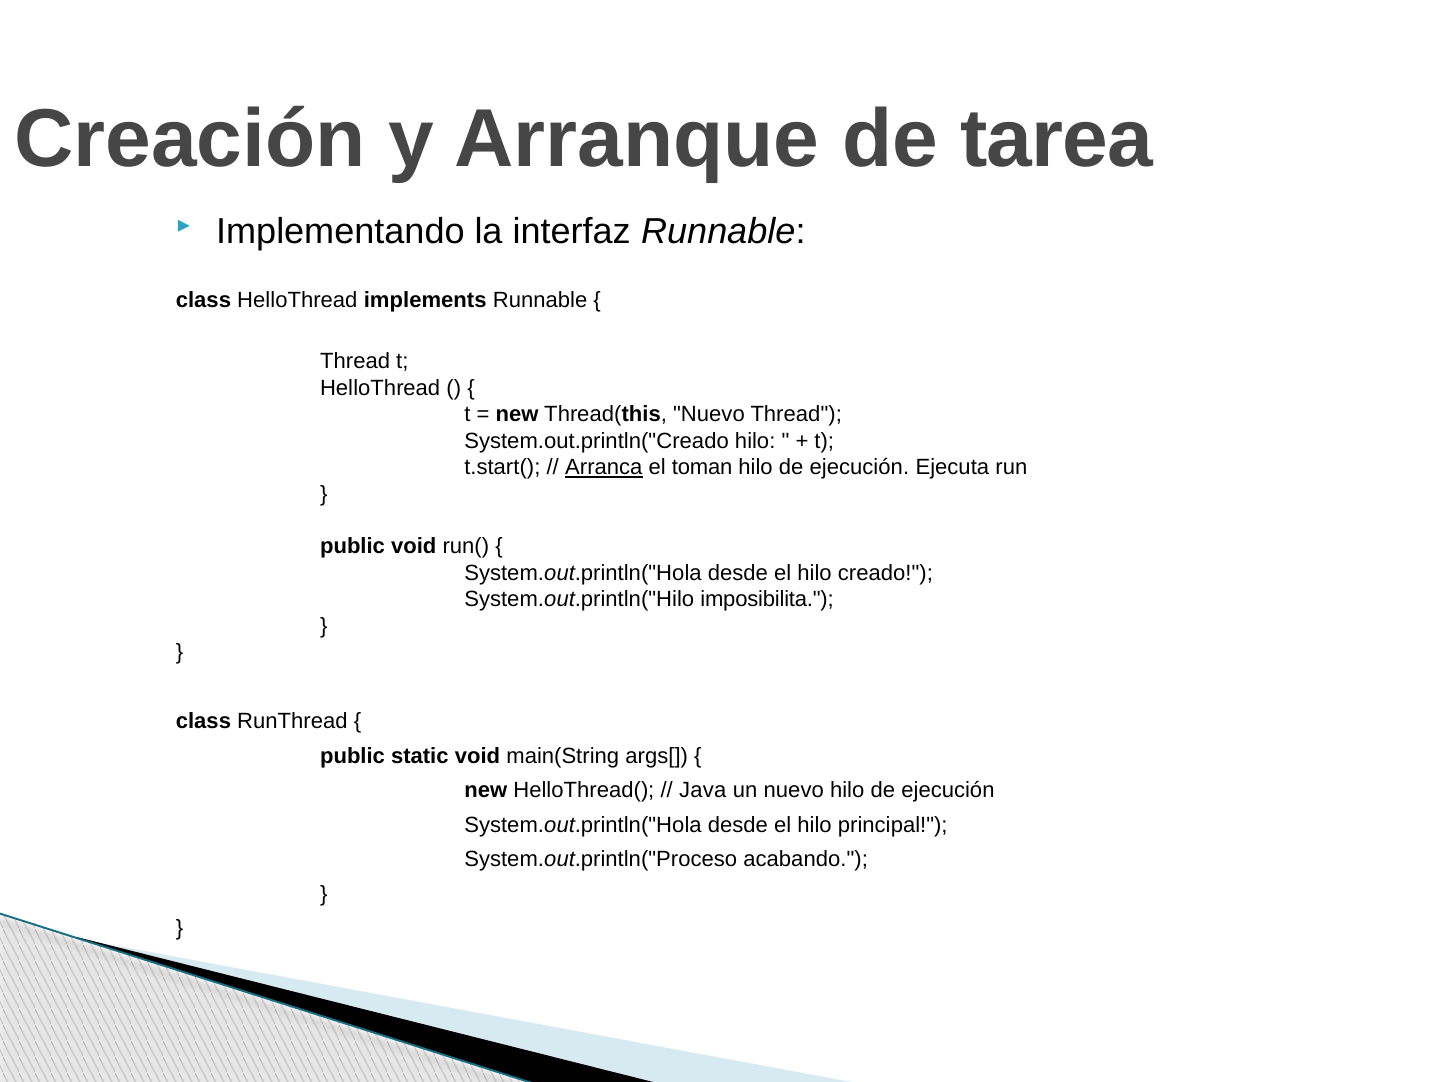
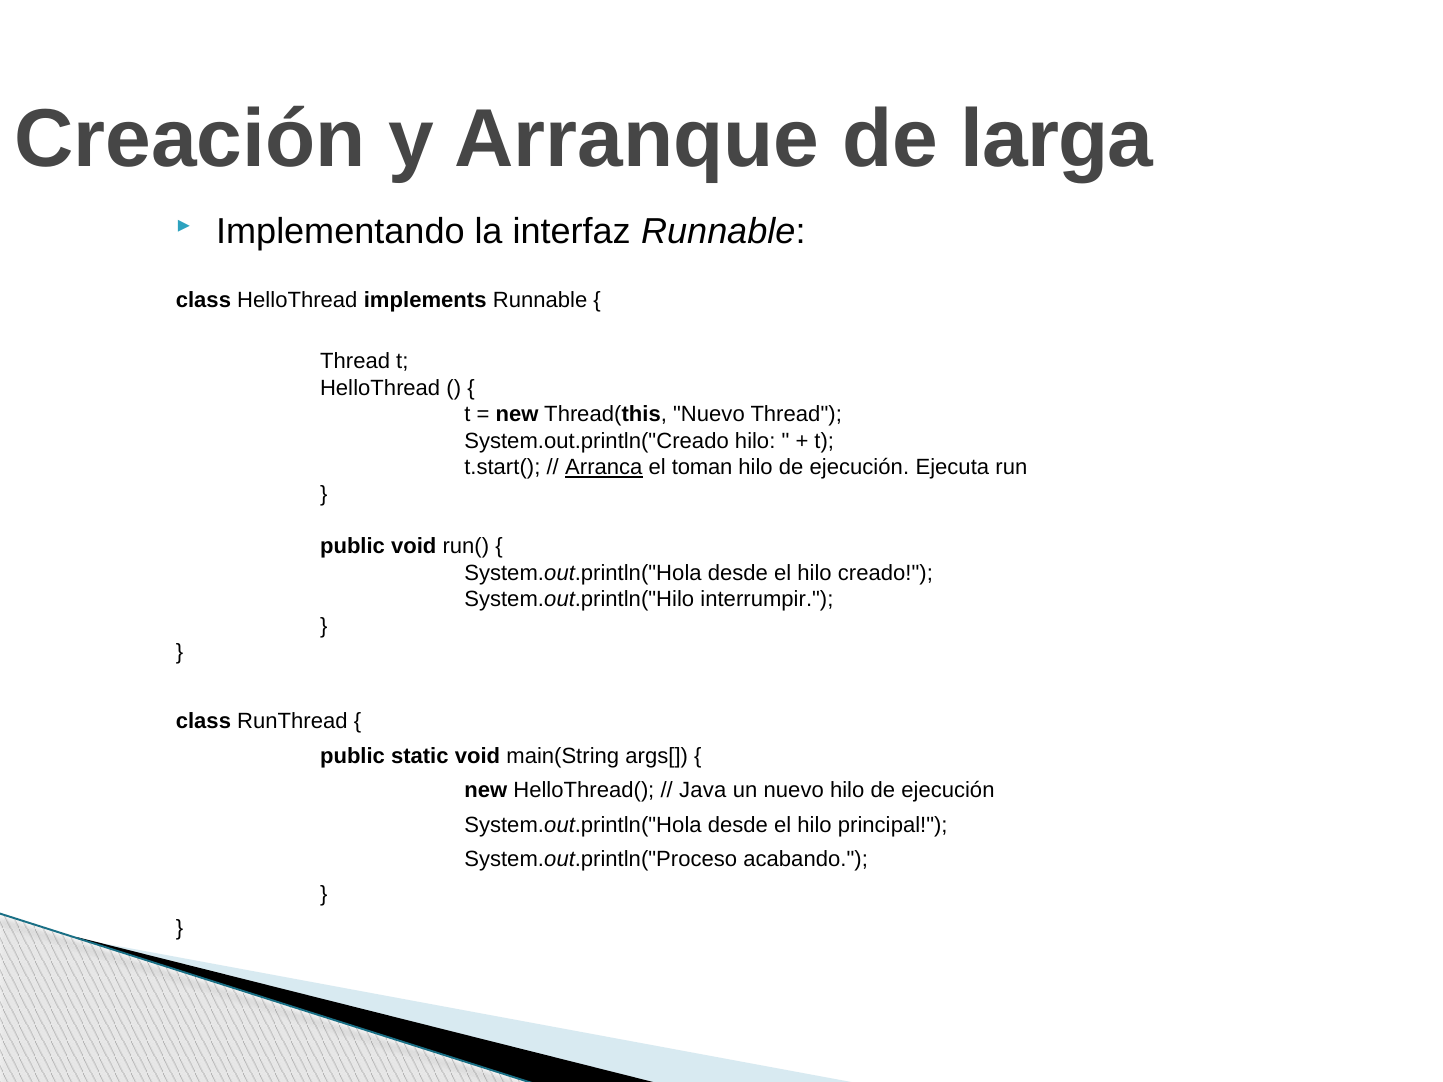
tarea: tarea -> larga (1057, 139)
imposibilita: imposibilita -> interrumpir (767, 600)
